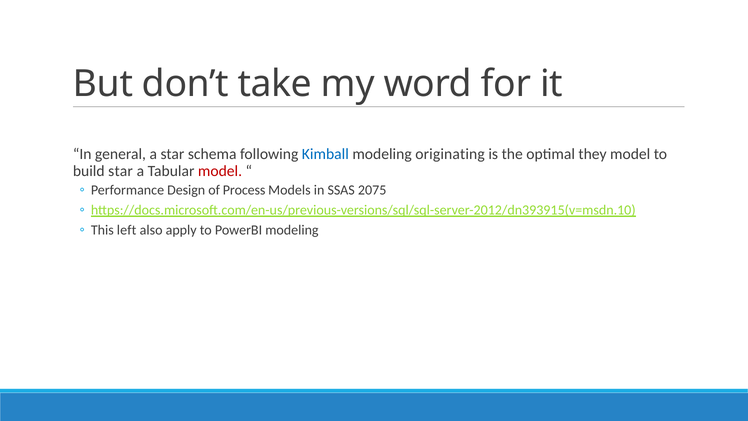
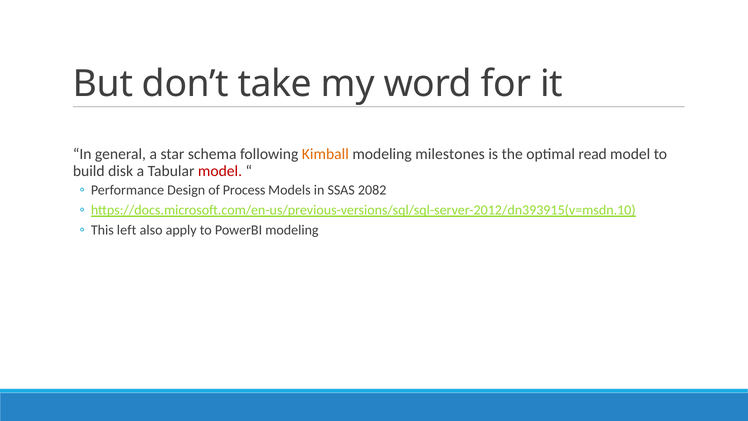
Kimball colour: blue -> orange (325, 154)
originating: originating -> milestones (450, 154)
they: they -> read (593, 154)
build star: star -> disk (121, 171)
2075: 2075 -> 2082 (372, 190)
